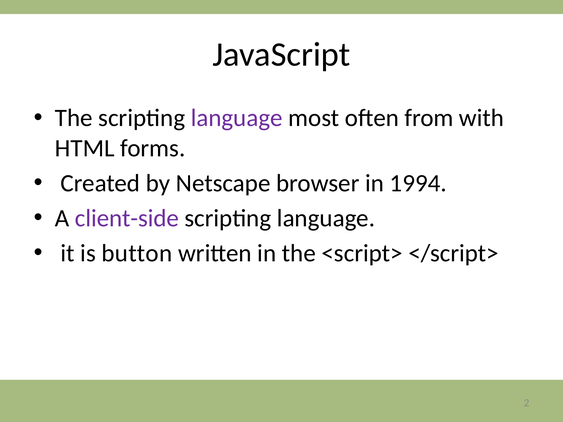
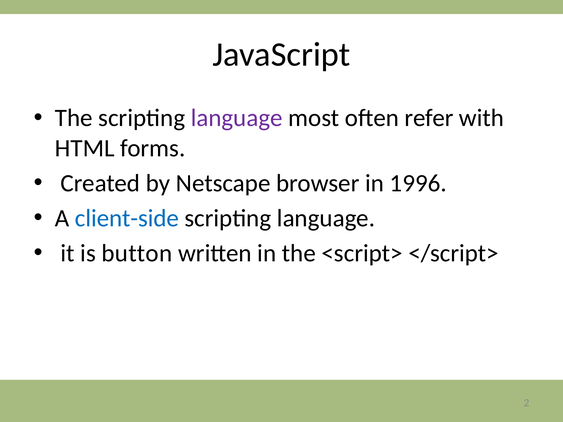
from: from -> refer (429, 118)
1994: 1994 -> 1996 (418, 183)
client-side colour: purple -> blue (127, 218)
